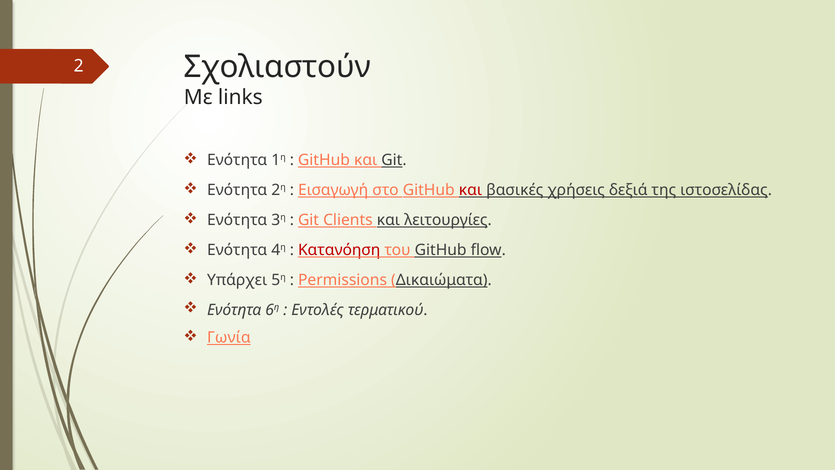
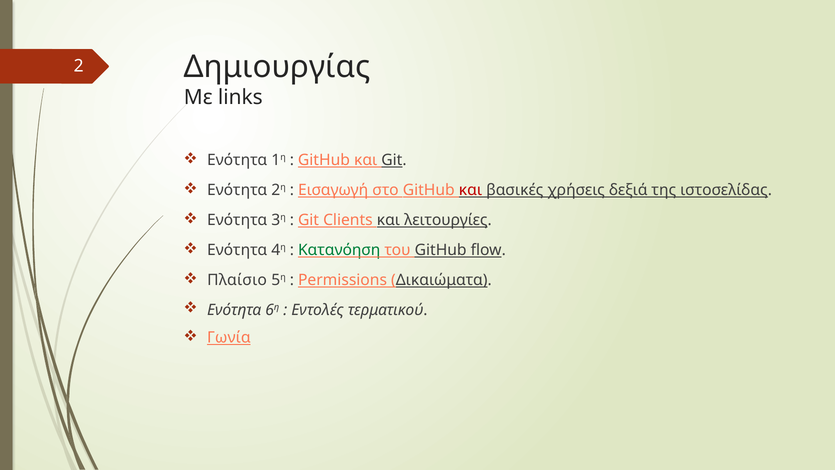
Σχολιαστούν: Σχολιαστούν -> Δημιουργίας (277, 67)
Κατανόηση colour: red -> green (339, 250)
Υπάρχει: Υπάρχει -> Πλαίσιο (237, 280)
